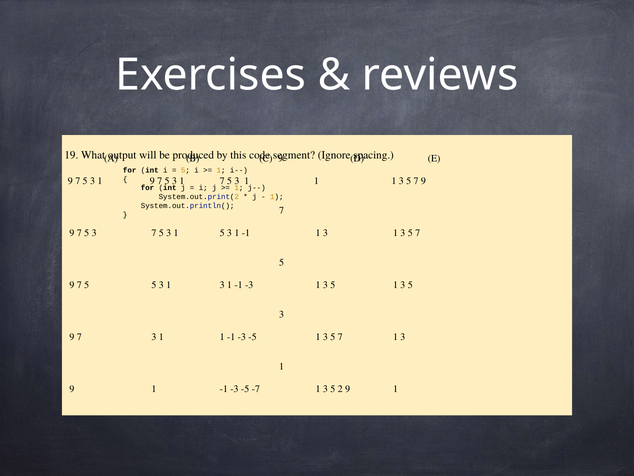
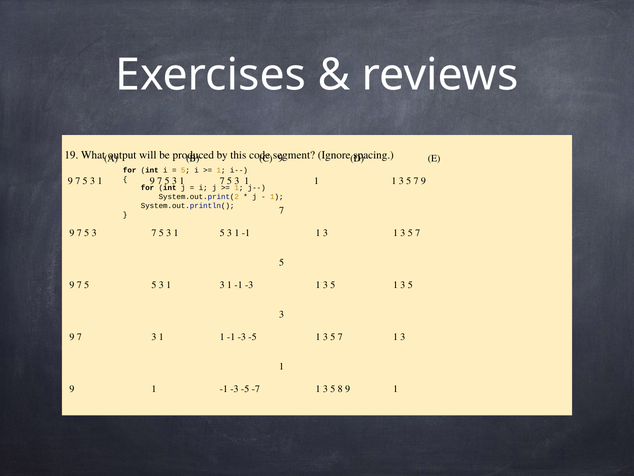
2: 2 -> 8 (340, 389)
